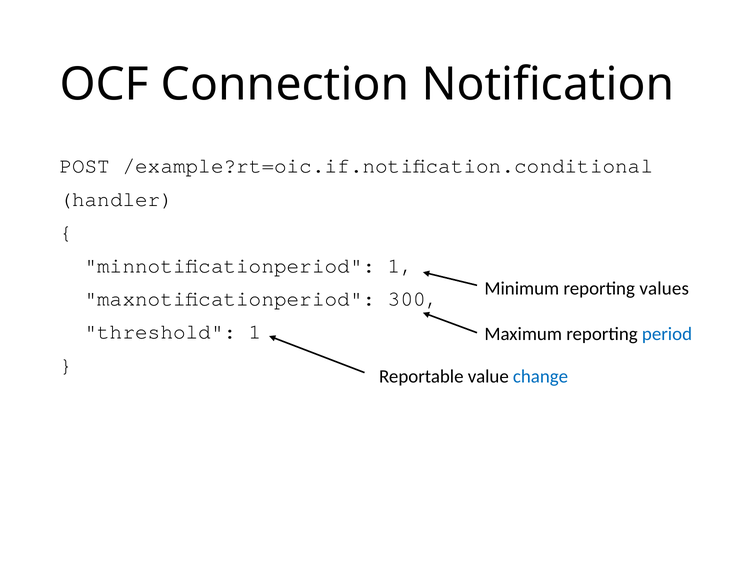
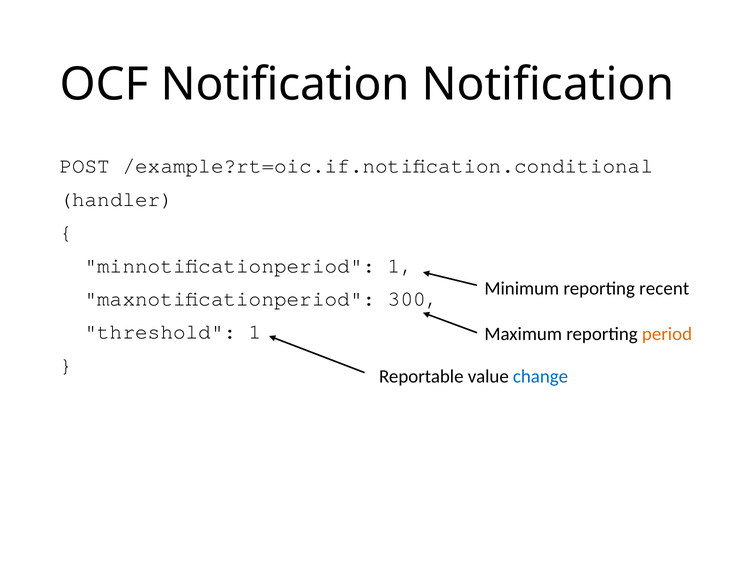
OCF Connection: Connection -> Notification (285, 85)
values: values -> recent (664, 289)
period colour: blue -> orange (667, 334)
